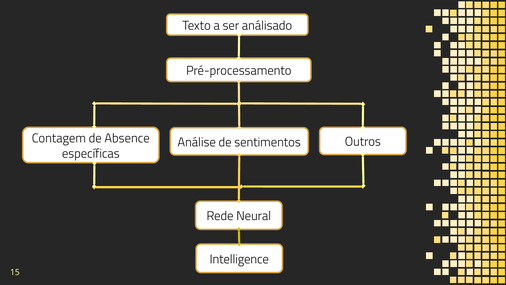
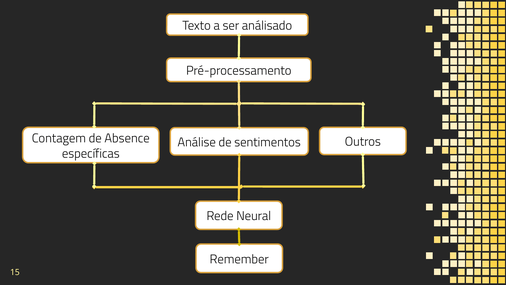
Intelligence: Intelligence -> Remember (239, 259)
